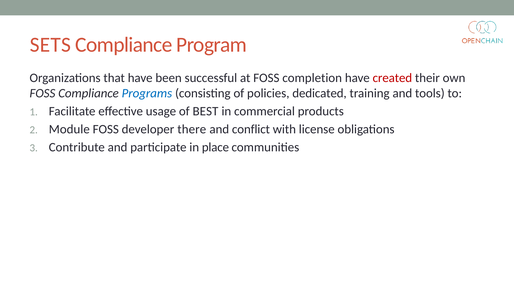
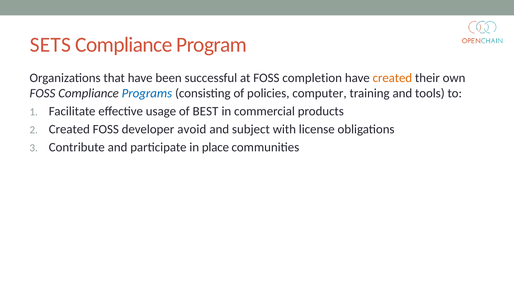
created colour: red -> orange (392, 78)
dedicated: dedicated -> computer (319, 93)
Module: Module -> Created (69, 129)
there: there -> avoid (192, 129)
conflict: conflict -> subject (251, 129)
